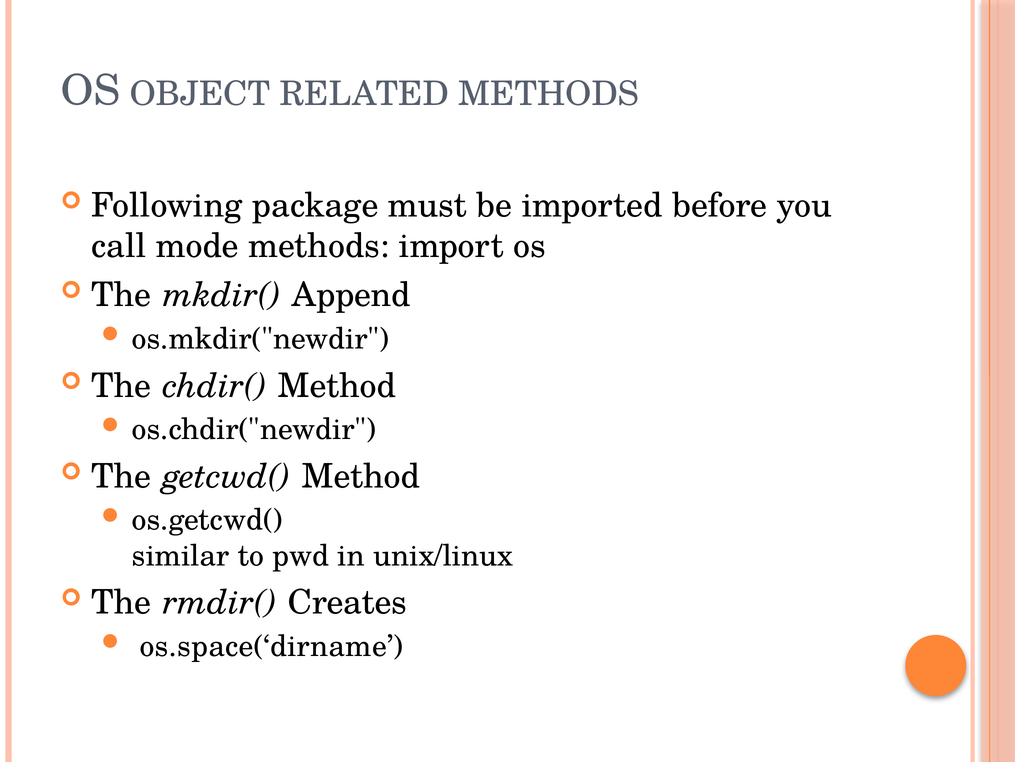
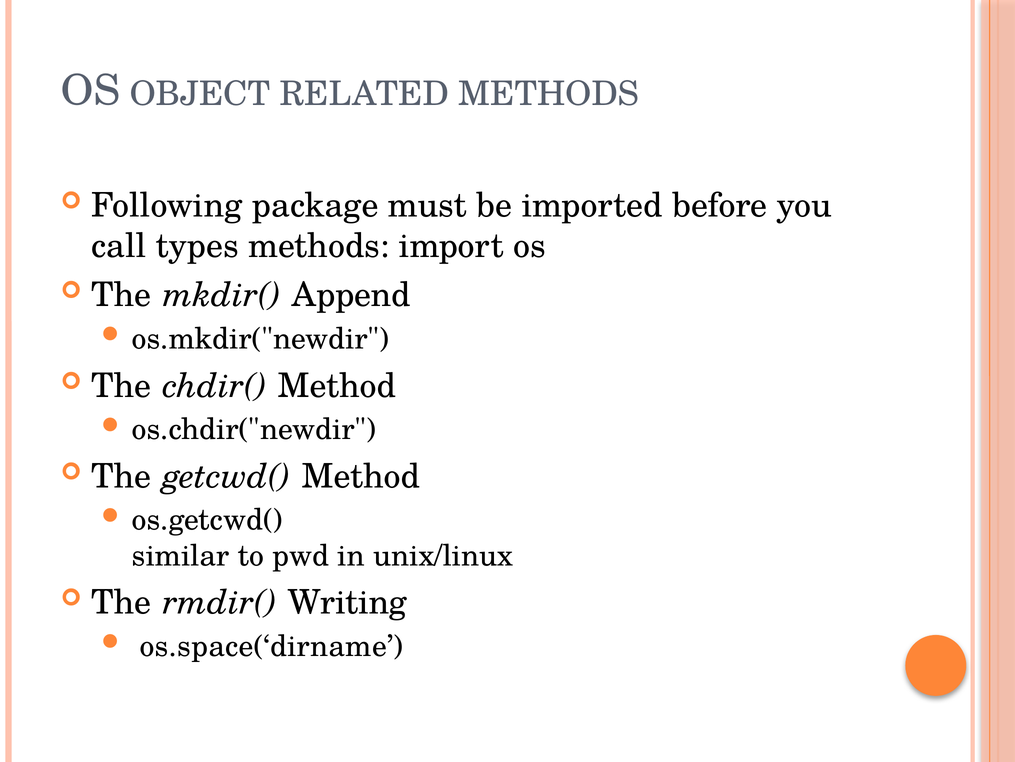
mode: mode -> types (197, 246)
Creates: Creates -> Writing (347, 602)
